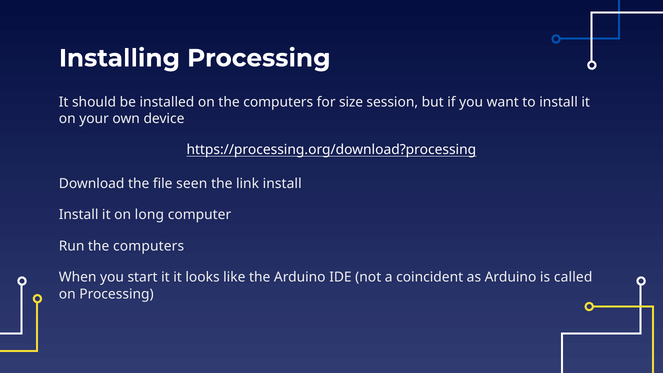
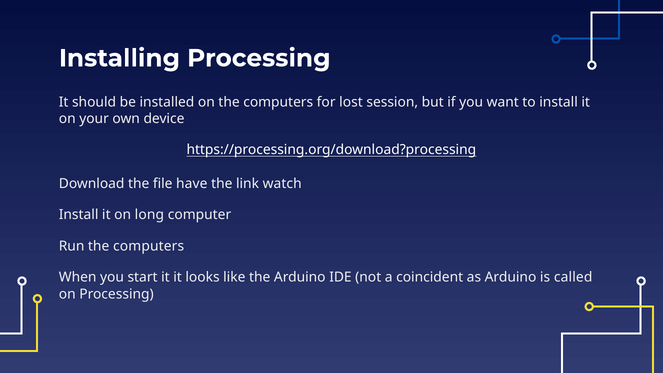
size: size -> lost (351, 102)
seen: seen -> have (192, 183)
link install: install -> watch (282, 183)
